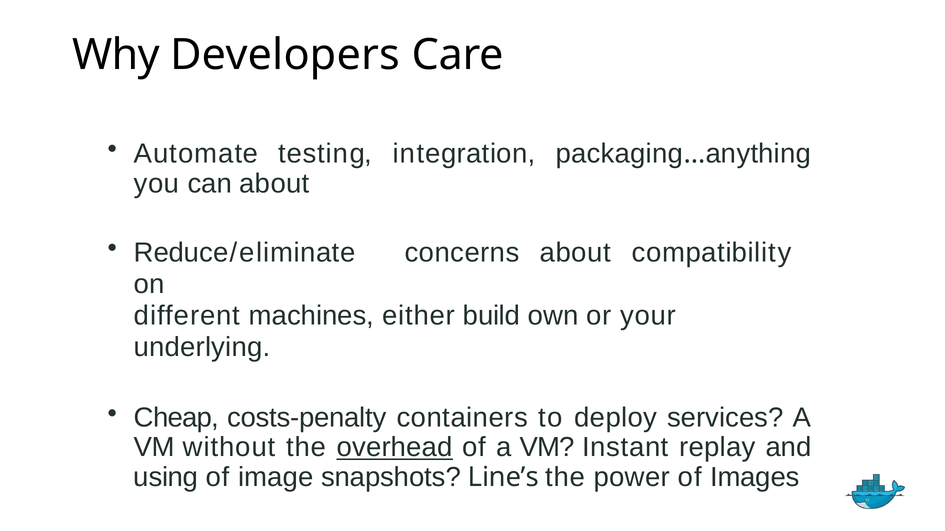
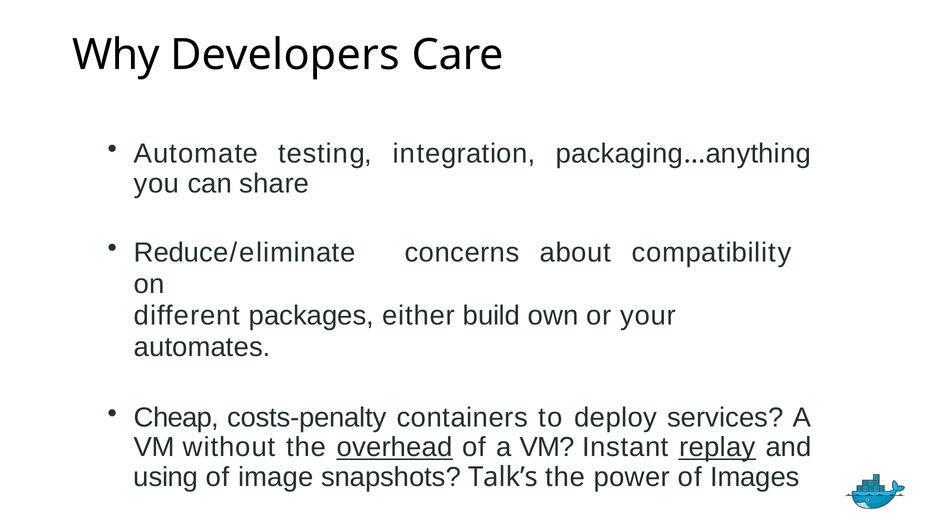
can about: about -> share (274, 184)
machines: machines -> packages (311, 316)
underlying: underlying -> automates (202, 347)
replay underline: none -> present (717, 448)
Line’s: Line’s -> Talk’s (503, 478)
